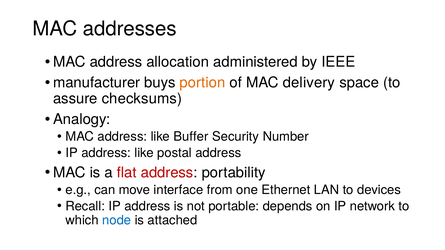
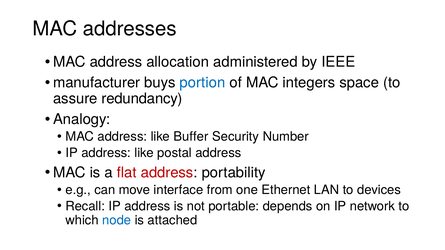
portion colour: orange -> blue (203, 83)
delivery: delivery -> integers (309, 83)
checksums: checksums -> redundancy (142, 99)
